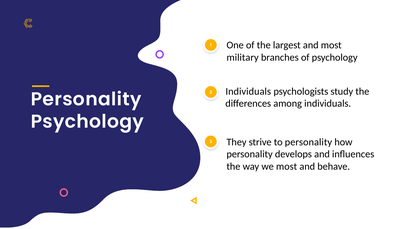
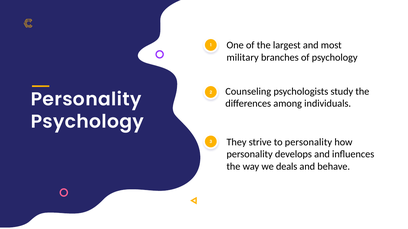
Individuals: Individuals -> Counseling (248, 92)
we most: most -> deals (287, 167)
